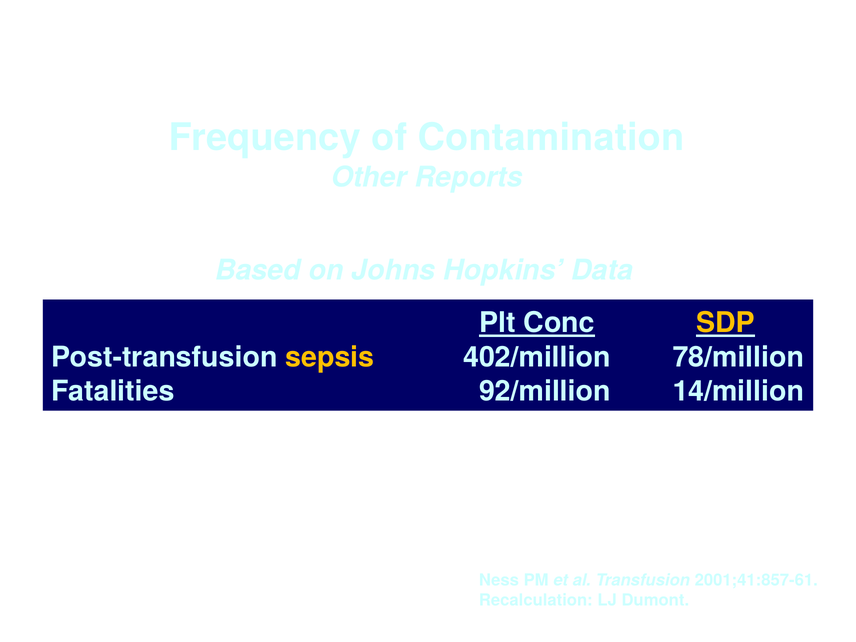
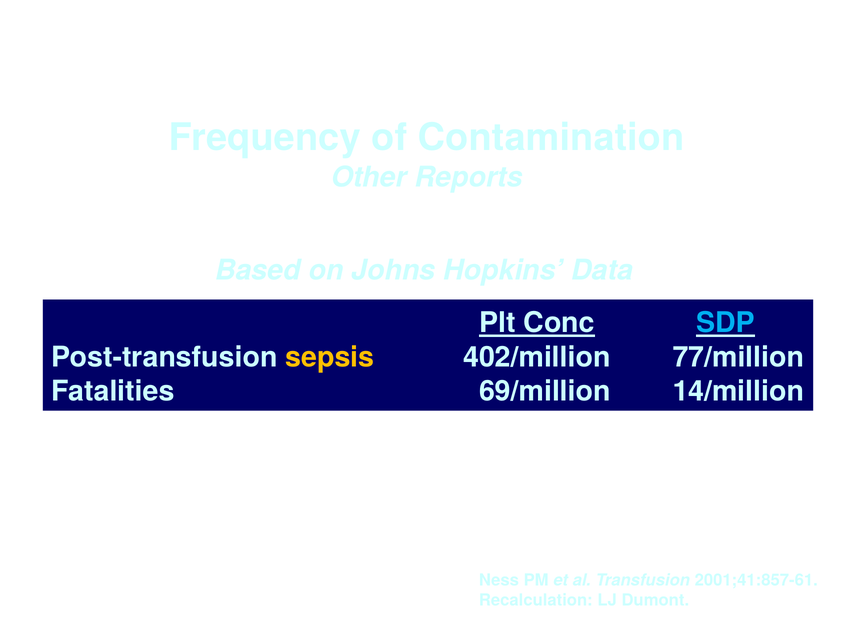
SDP colour: yellow -> light blue (726, 323)
78/million: 78/million -> 77/million (738, 357)
92/million: 92/million -> 69/million (545, 391)
